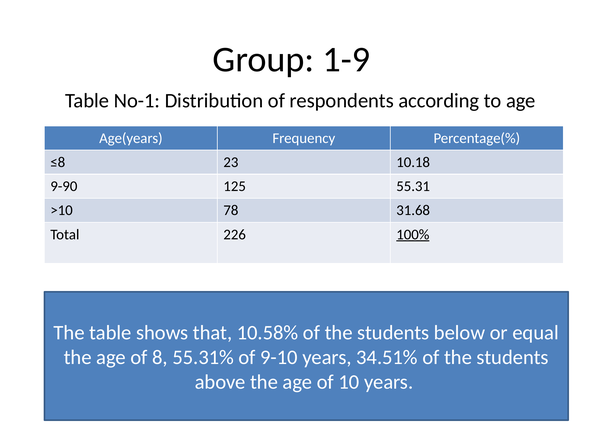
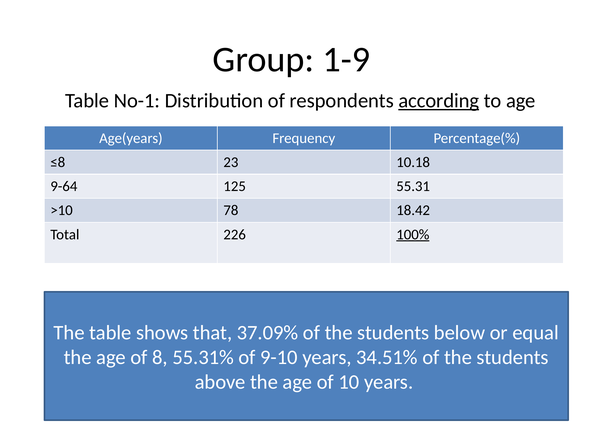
according underline: none -> present (439, 101)
9-90: 9-90 -> 9-64 (64, 186)
31.68: 31.68 -> 18.42 (413, 210)
10.58%: 10.58% -> 37.09% (268, 333)
